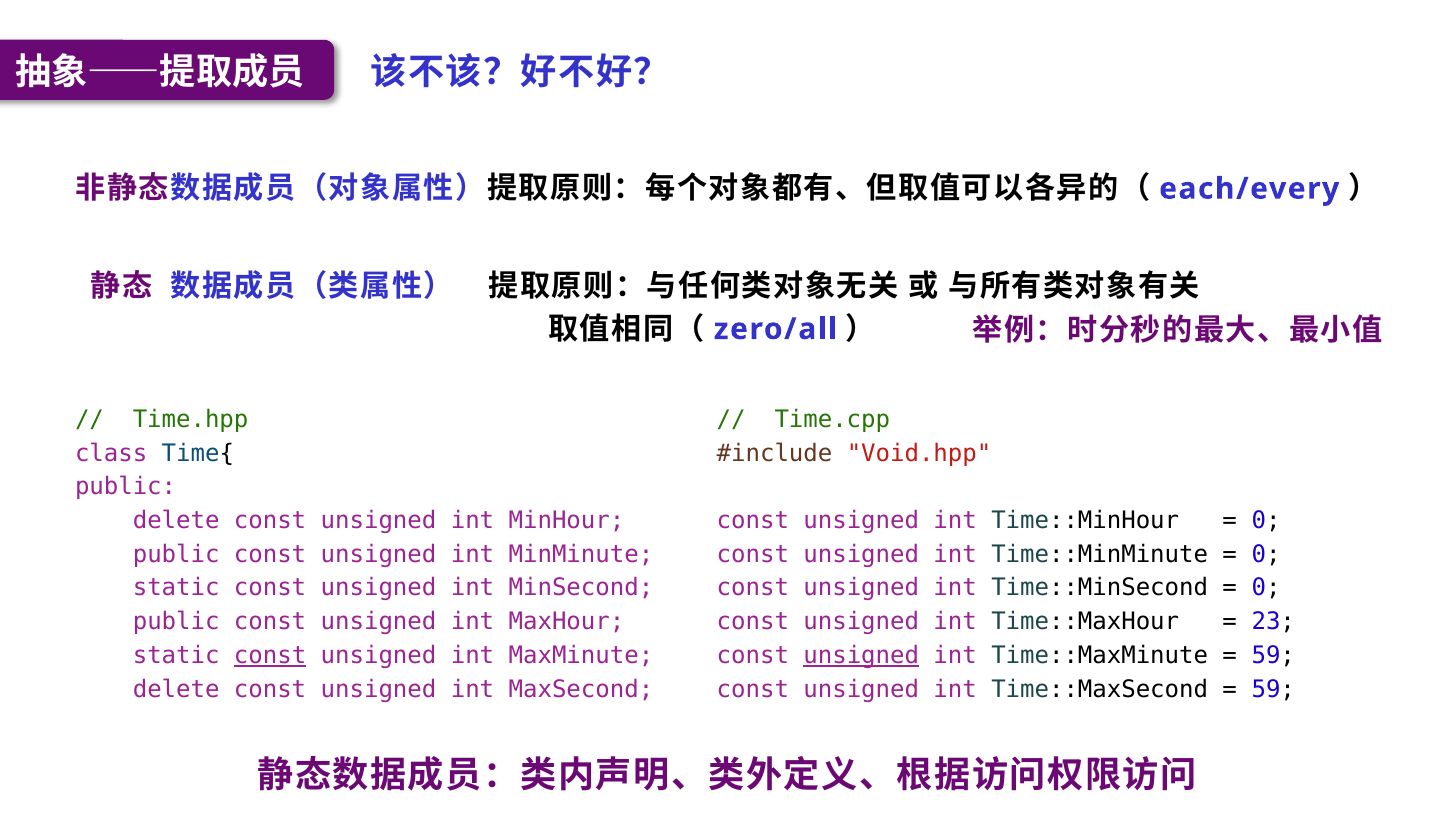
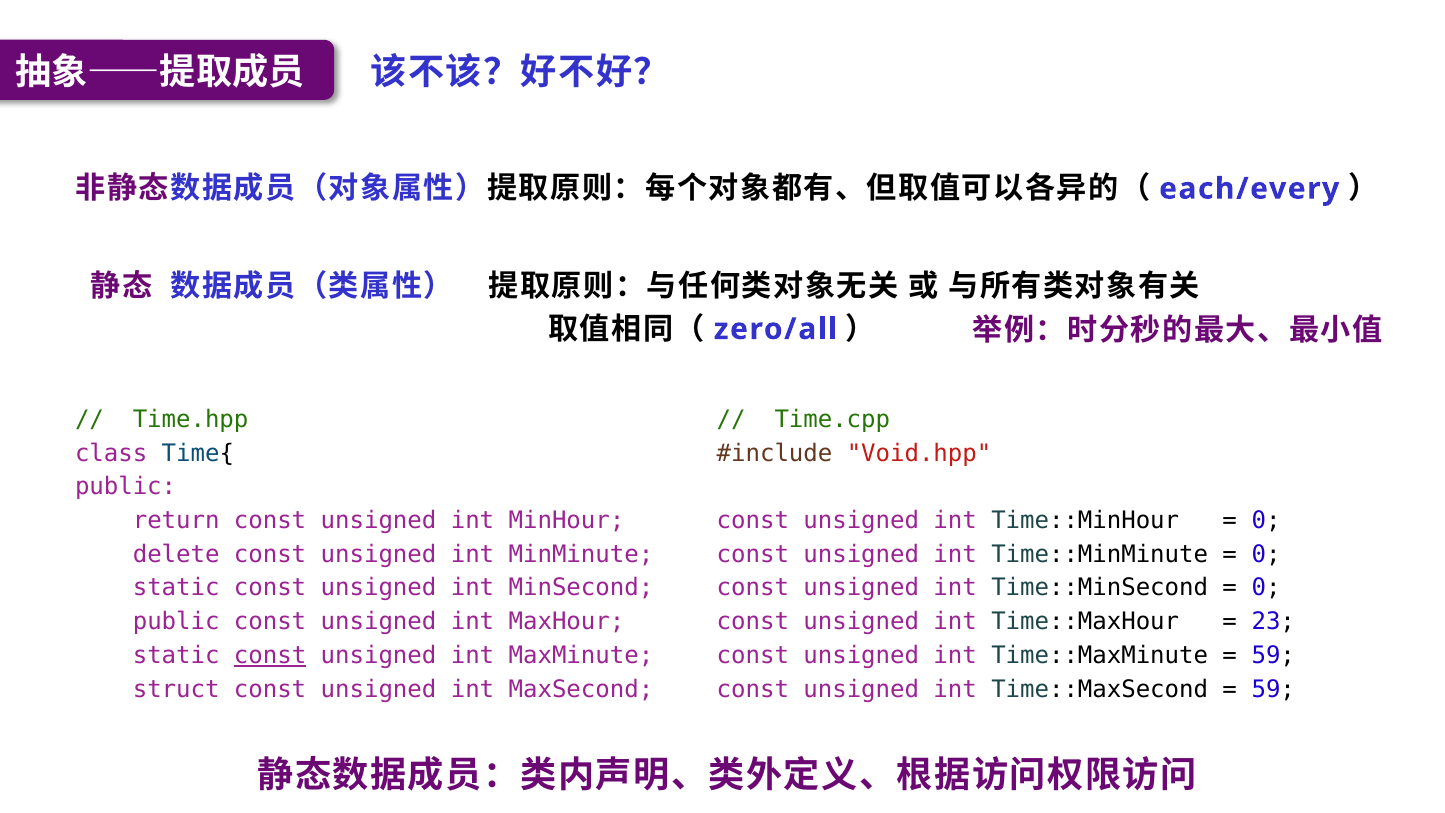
delete: delete -> return (176, 520)
public: public -> delete (176, 554)
unsigned underline: present -> none (861, 655)
delete: delete -> struct (176, 689)
